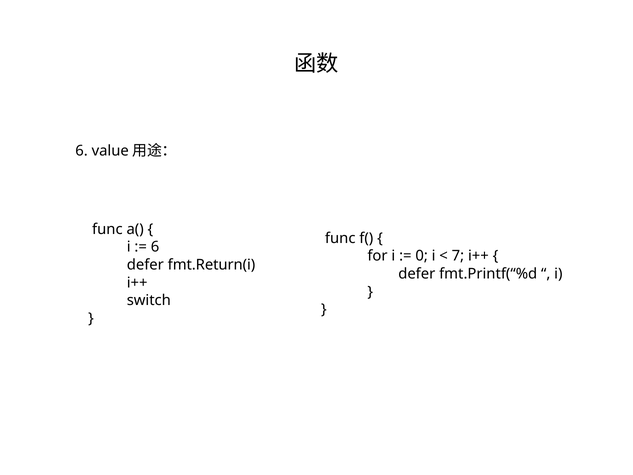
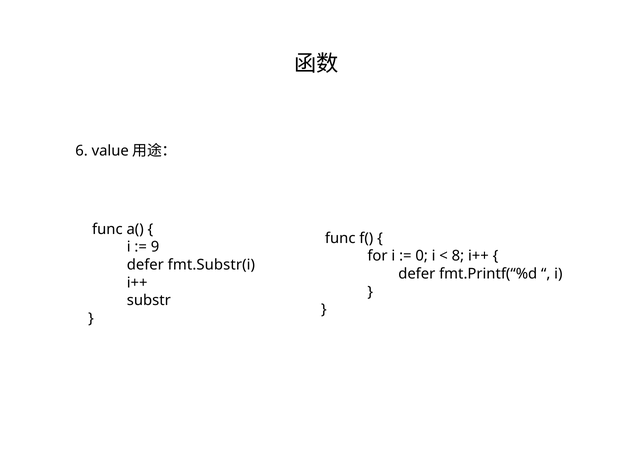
6: 6 -> 9 (155, 247)
7: 7 -> 8 (458, 256)
fmt.Return(i: fmt.Return(i -> fmt.Substr(i (211, 265)
switch: switch -> substr (149, 300)
